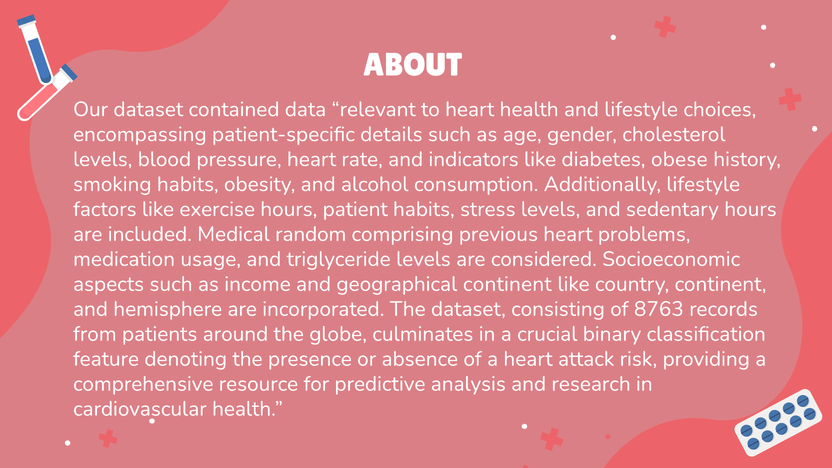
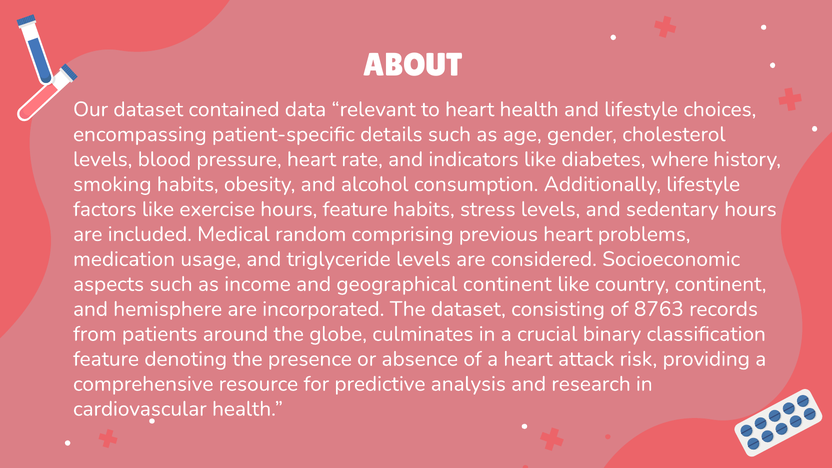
obese: obese -> where (679, 159)
hours patient: patient -> feature (355, 209)
